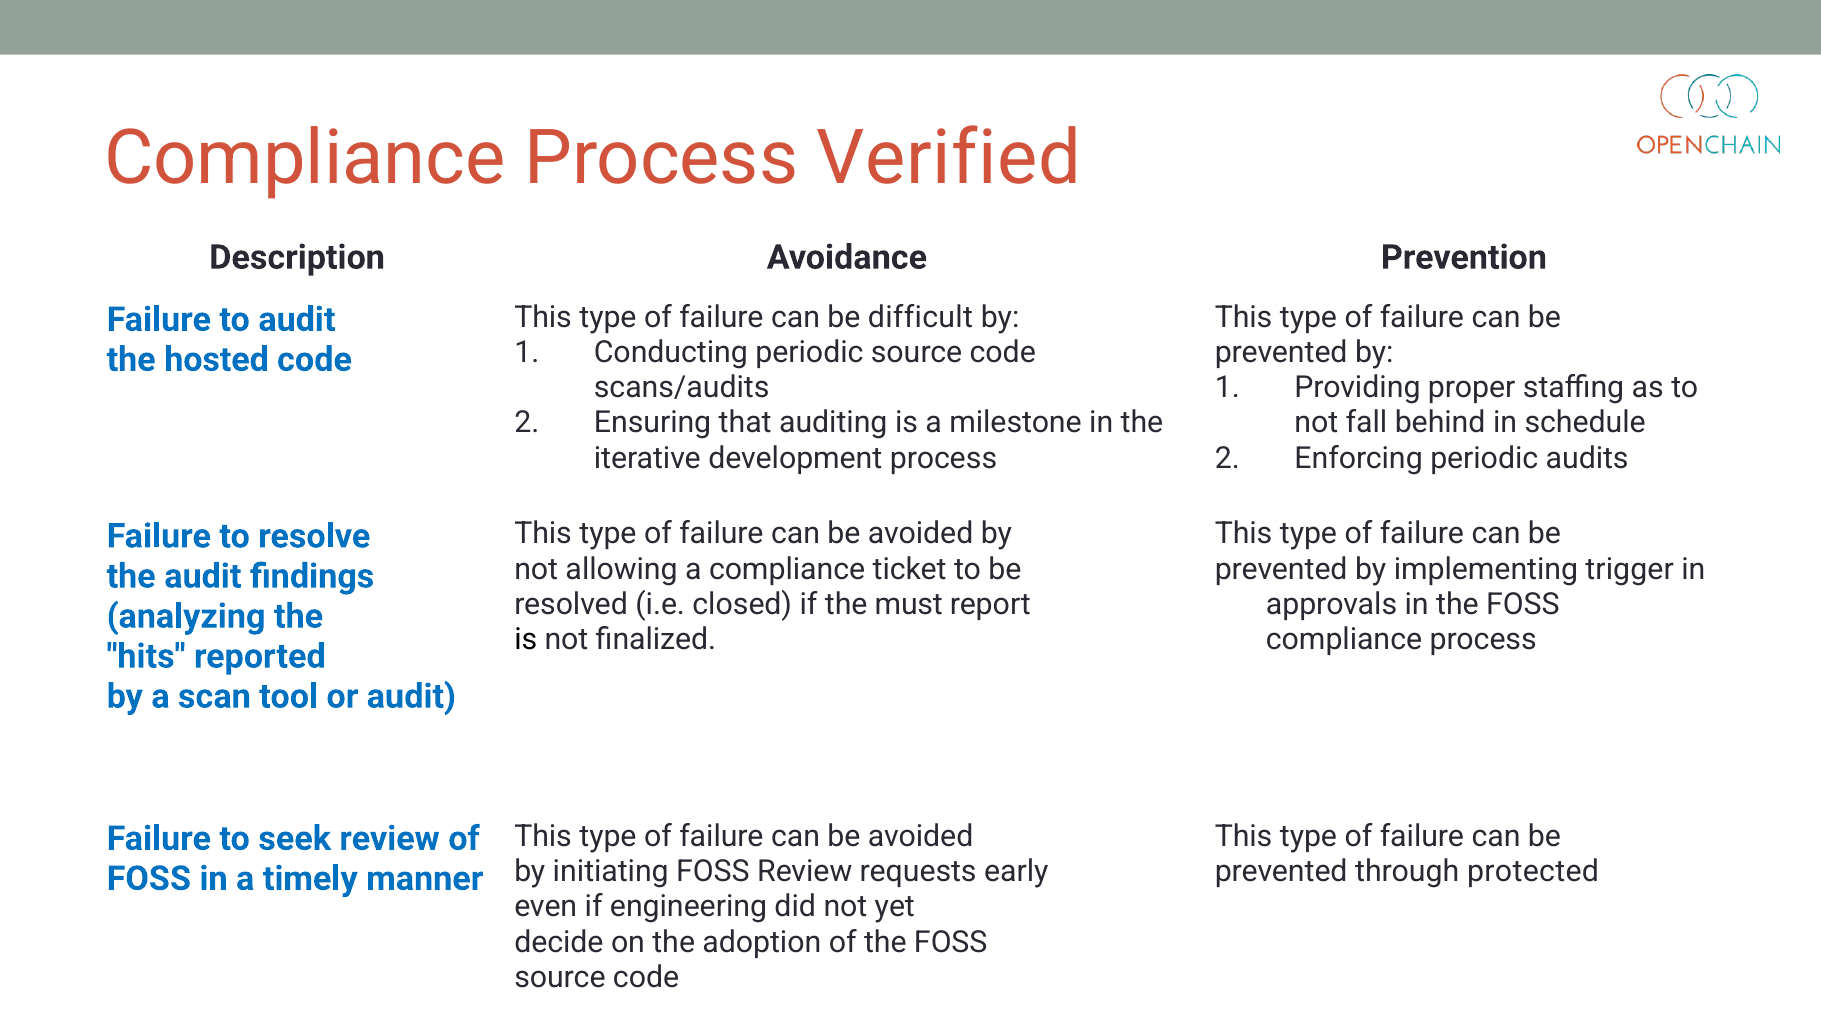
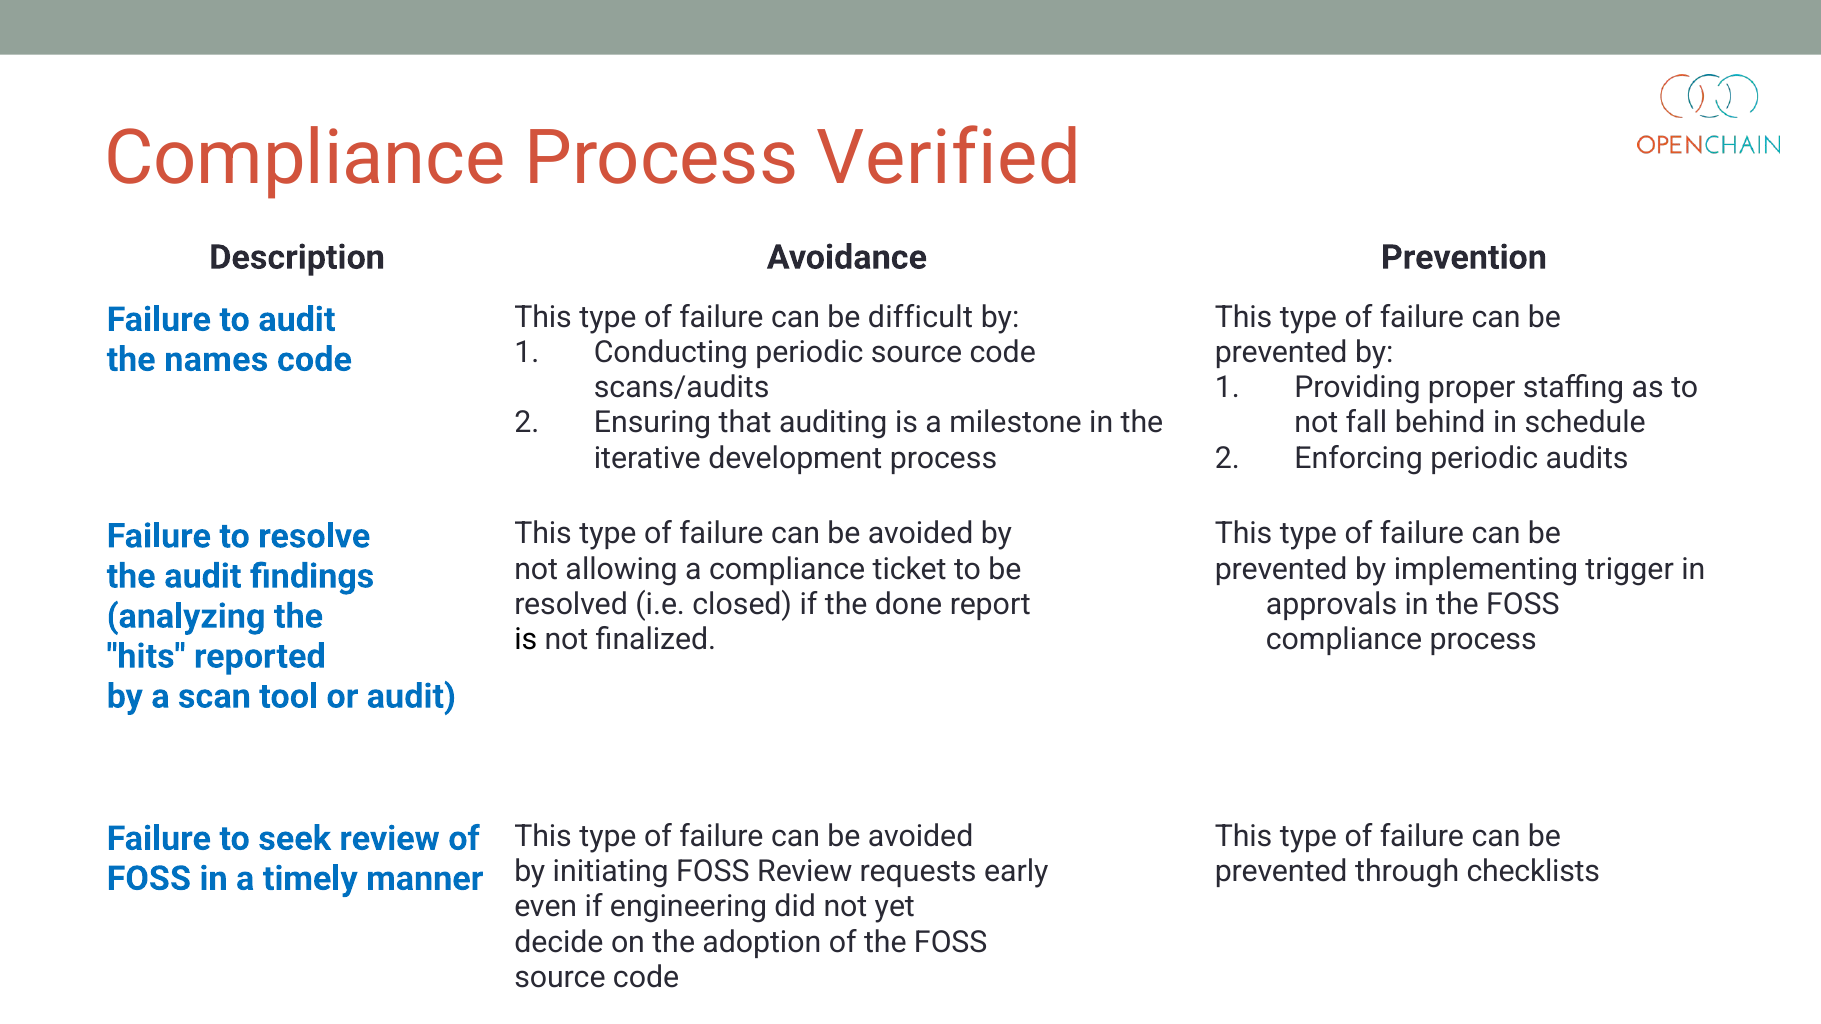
hosted: hosted -> names (216, 360)
must: must -> done (909, 605)
protected: protected -> checklists (1533, 872)
